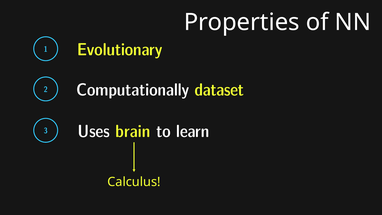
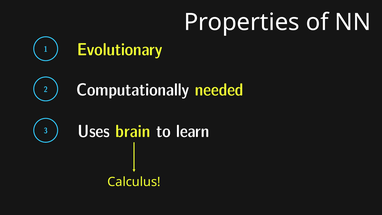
dataset: dataset -> needed (219, 90)
